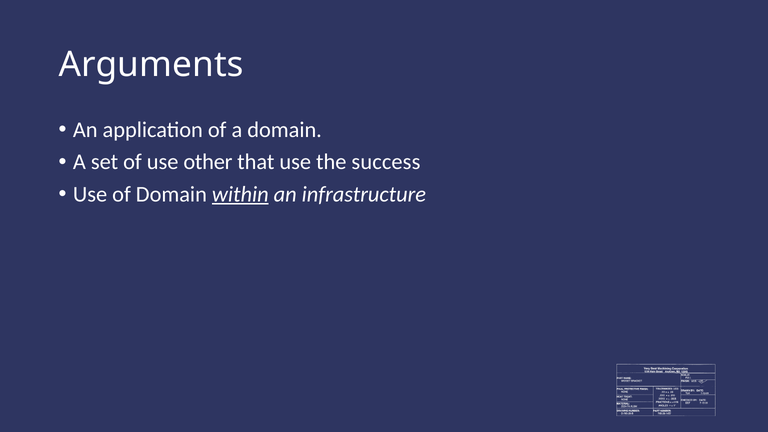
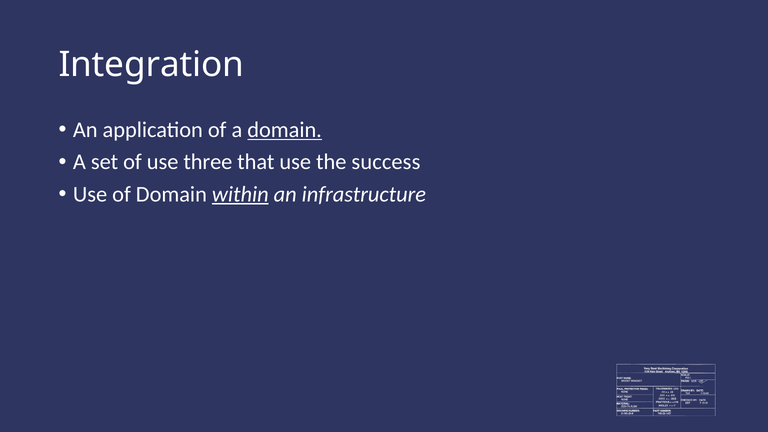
Arguments: Arguments -> Integration (151, 65)
domain underline: none -> present (285, 130)
other: other -> three (208, 162)
